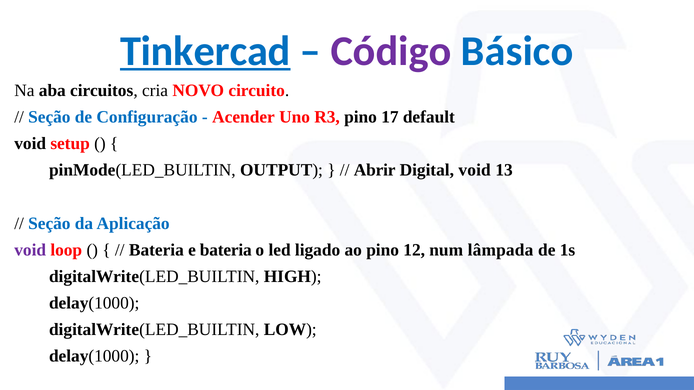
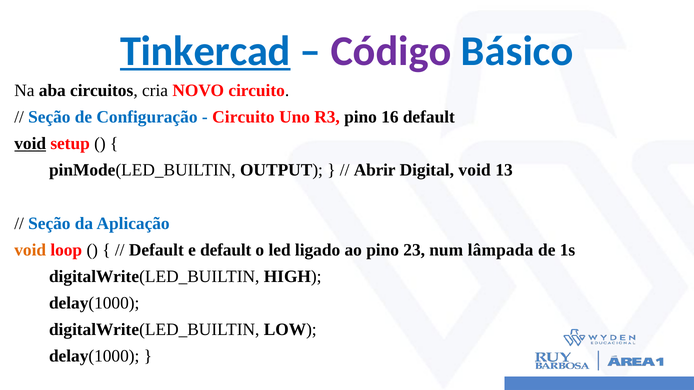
Acender: Acender -> Circuito (243, 117)
17: 17 -> 16 (390, 117)
void underline: none -> present (30, 144)
void colour: purple -> orange (30, 250)
Bateria: Bateria -> Default (156, 250)
e bateria: bateria -> default (226, 250)
12: 12 -> 23 (414, 250)
